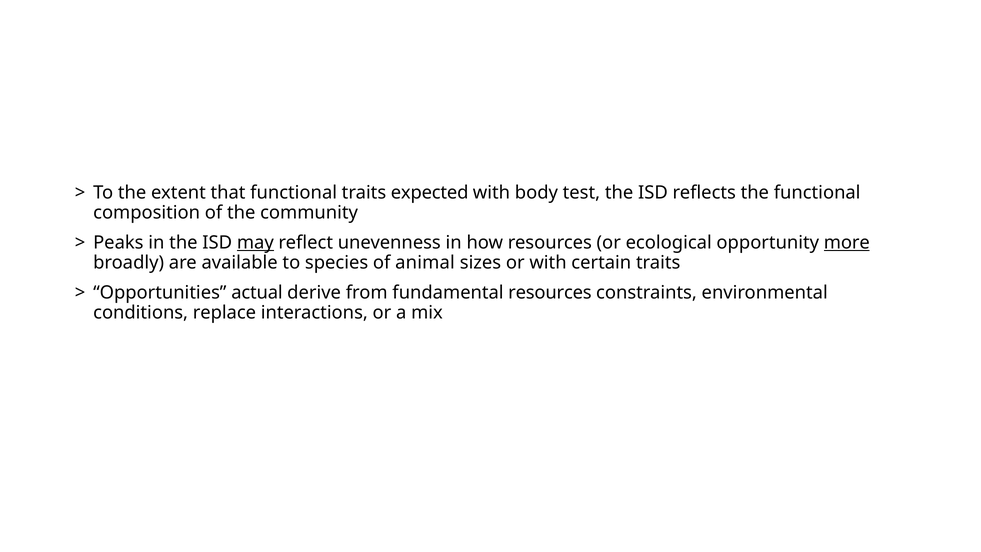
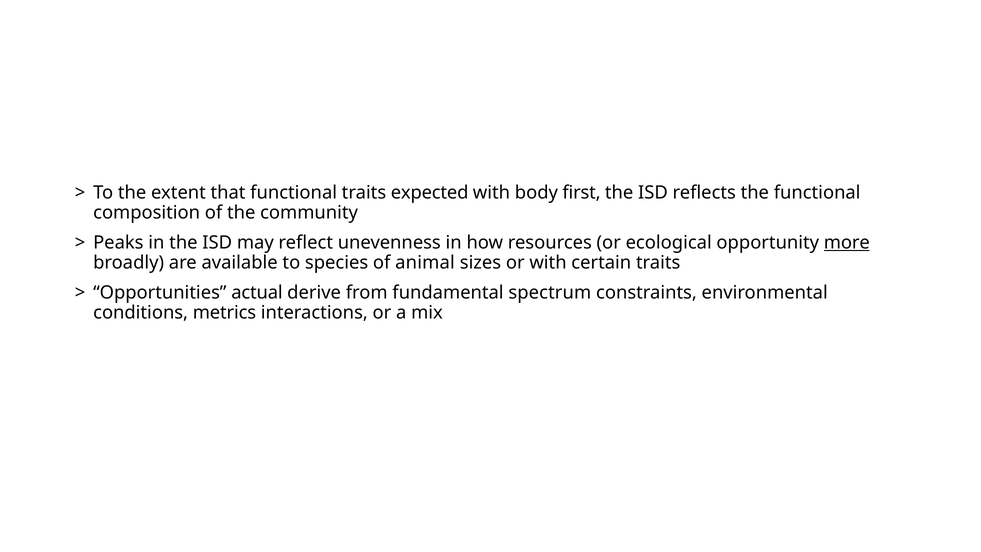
test: test -> first (581, 193)
may underline: present -> none (255, 243)
fundamental resources: resources -> spectrum (550, 293)
replace: replace -> metrics (224, 313)
